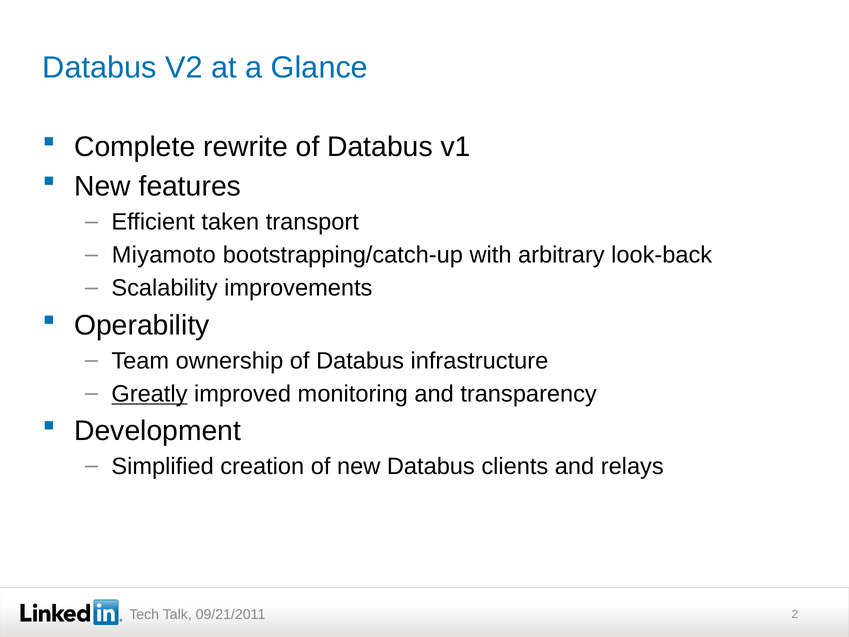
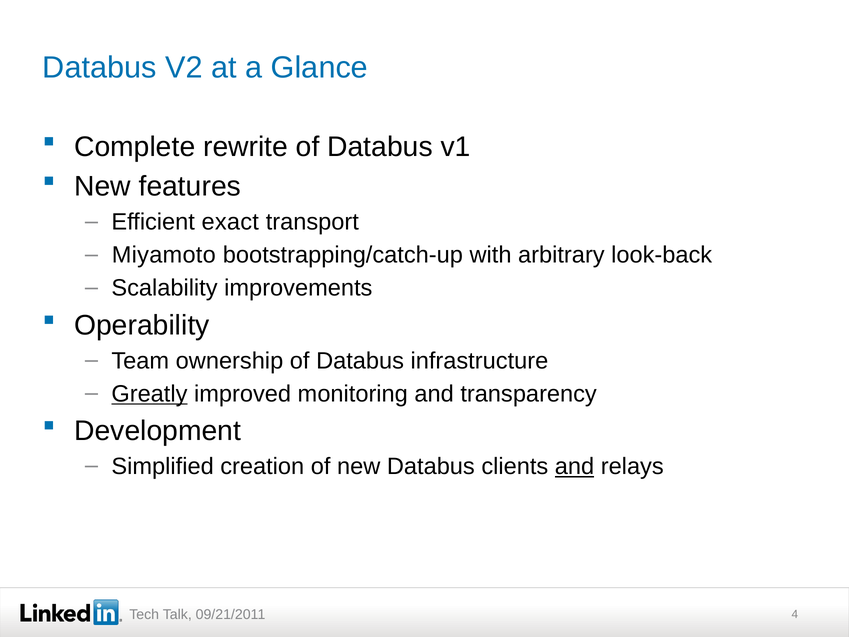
taken: taken -> exact (230, 222)
and underline: none -> present (575, 466)
2: 2 -> 4 (795, 614)
